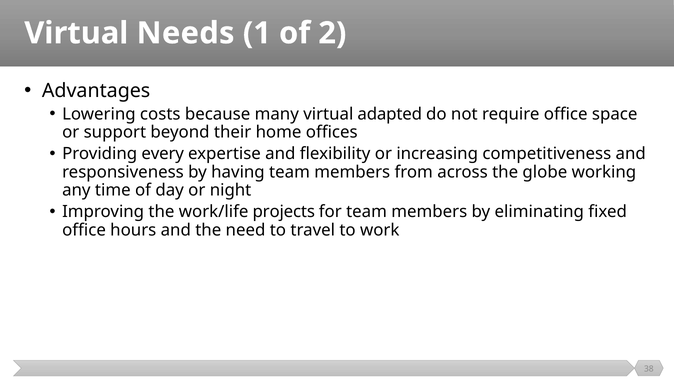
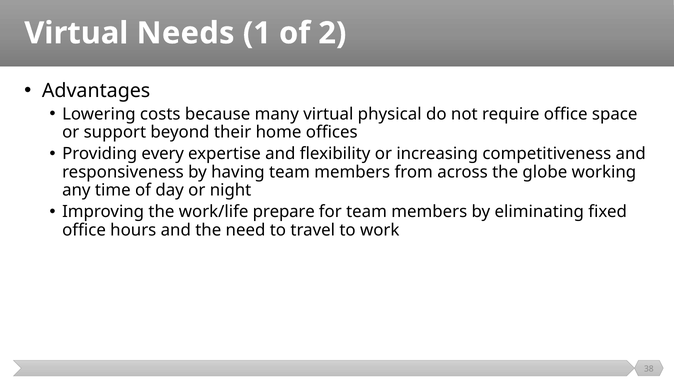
adapted: adapted -> physical (390, 114)
projects: projects -> prepare (284, 212)
